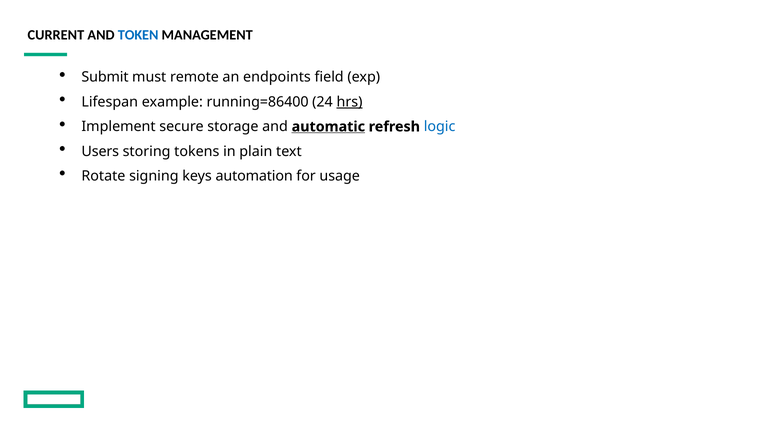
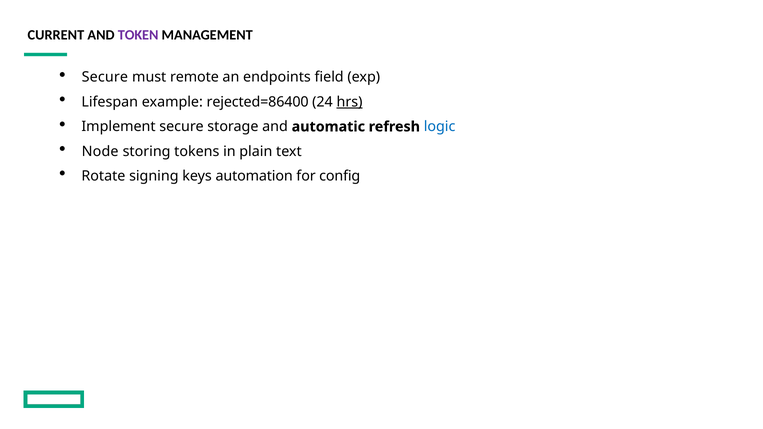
TOKEN colour: blue -> purple (138, 35)
Submit: Submit -> Secure (105, 77)
running=86400: running=86400 -> rejected=86400 (258, 102)
automatic underline: present -> none (328, 127)
Users: Users -> Node (100, 151)
usage: usage -> config (340, 176)
